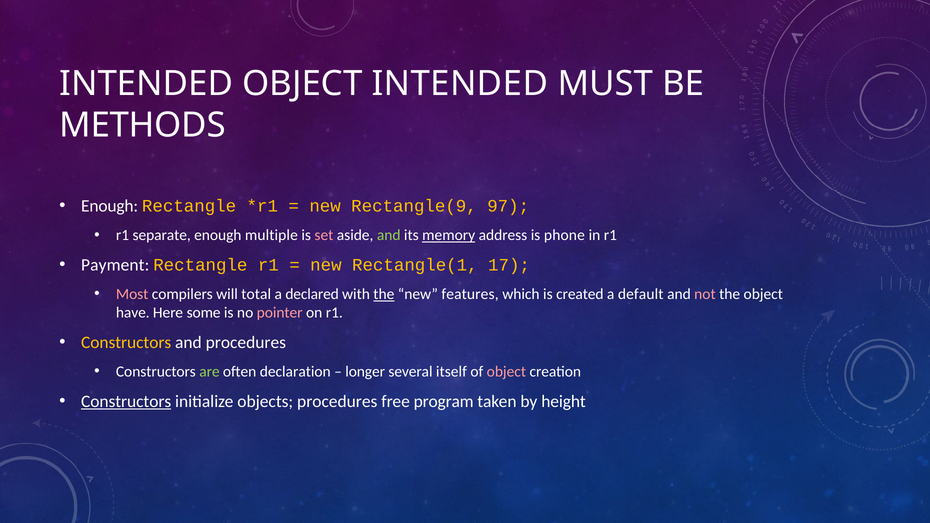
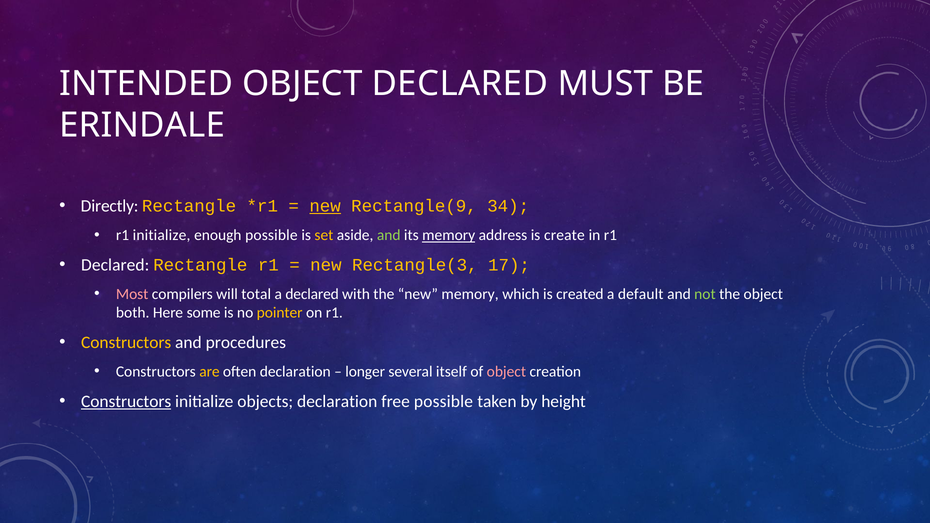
OBJECT INTENDED: INTENDED -> DECLARED (460, 84)
METHODS: METHODS -> ERINDALE (142, 125)
Enough: Enough -> Directly (110, 206)
new underline: none -> present (325, 206)
97: 97 -> 34 (508, 206)
r1 separate: separate -> initialize (162, 235)
enough multiple: multiple -> possible (271, 235)
set colour: pink -> yellow (324, 235)
phone: phone -> create (564, 235)
Payment: Payment -> Declared (115, 265)
Rectangle(1: Rectangle(1 -> Rectangle(3 (415, 265)
the underline: present -> none (384, 294)
new features: features -> memory (470, 294)
not colour: pink -> light green (705, 294)
have: have -> both (133, 313)
pointer colour: pink -> yellow (280, 313)
are colour: light green -> yellow (209, 372)
objects procedures: procedures -> declaration (337, 401)
free program: program -> possible (443, 401)
